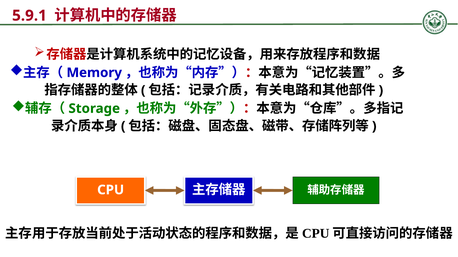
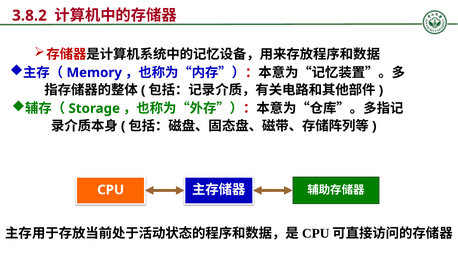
5.9.1: 5.9.1 -> 3.8.2 (29, 16)
